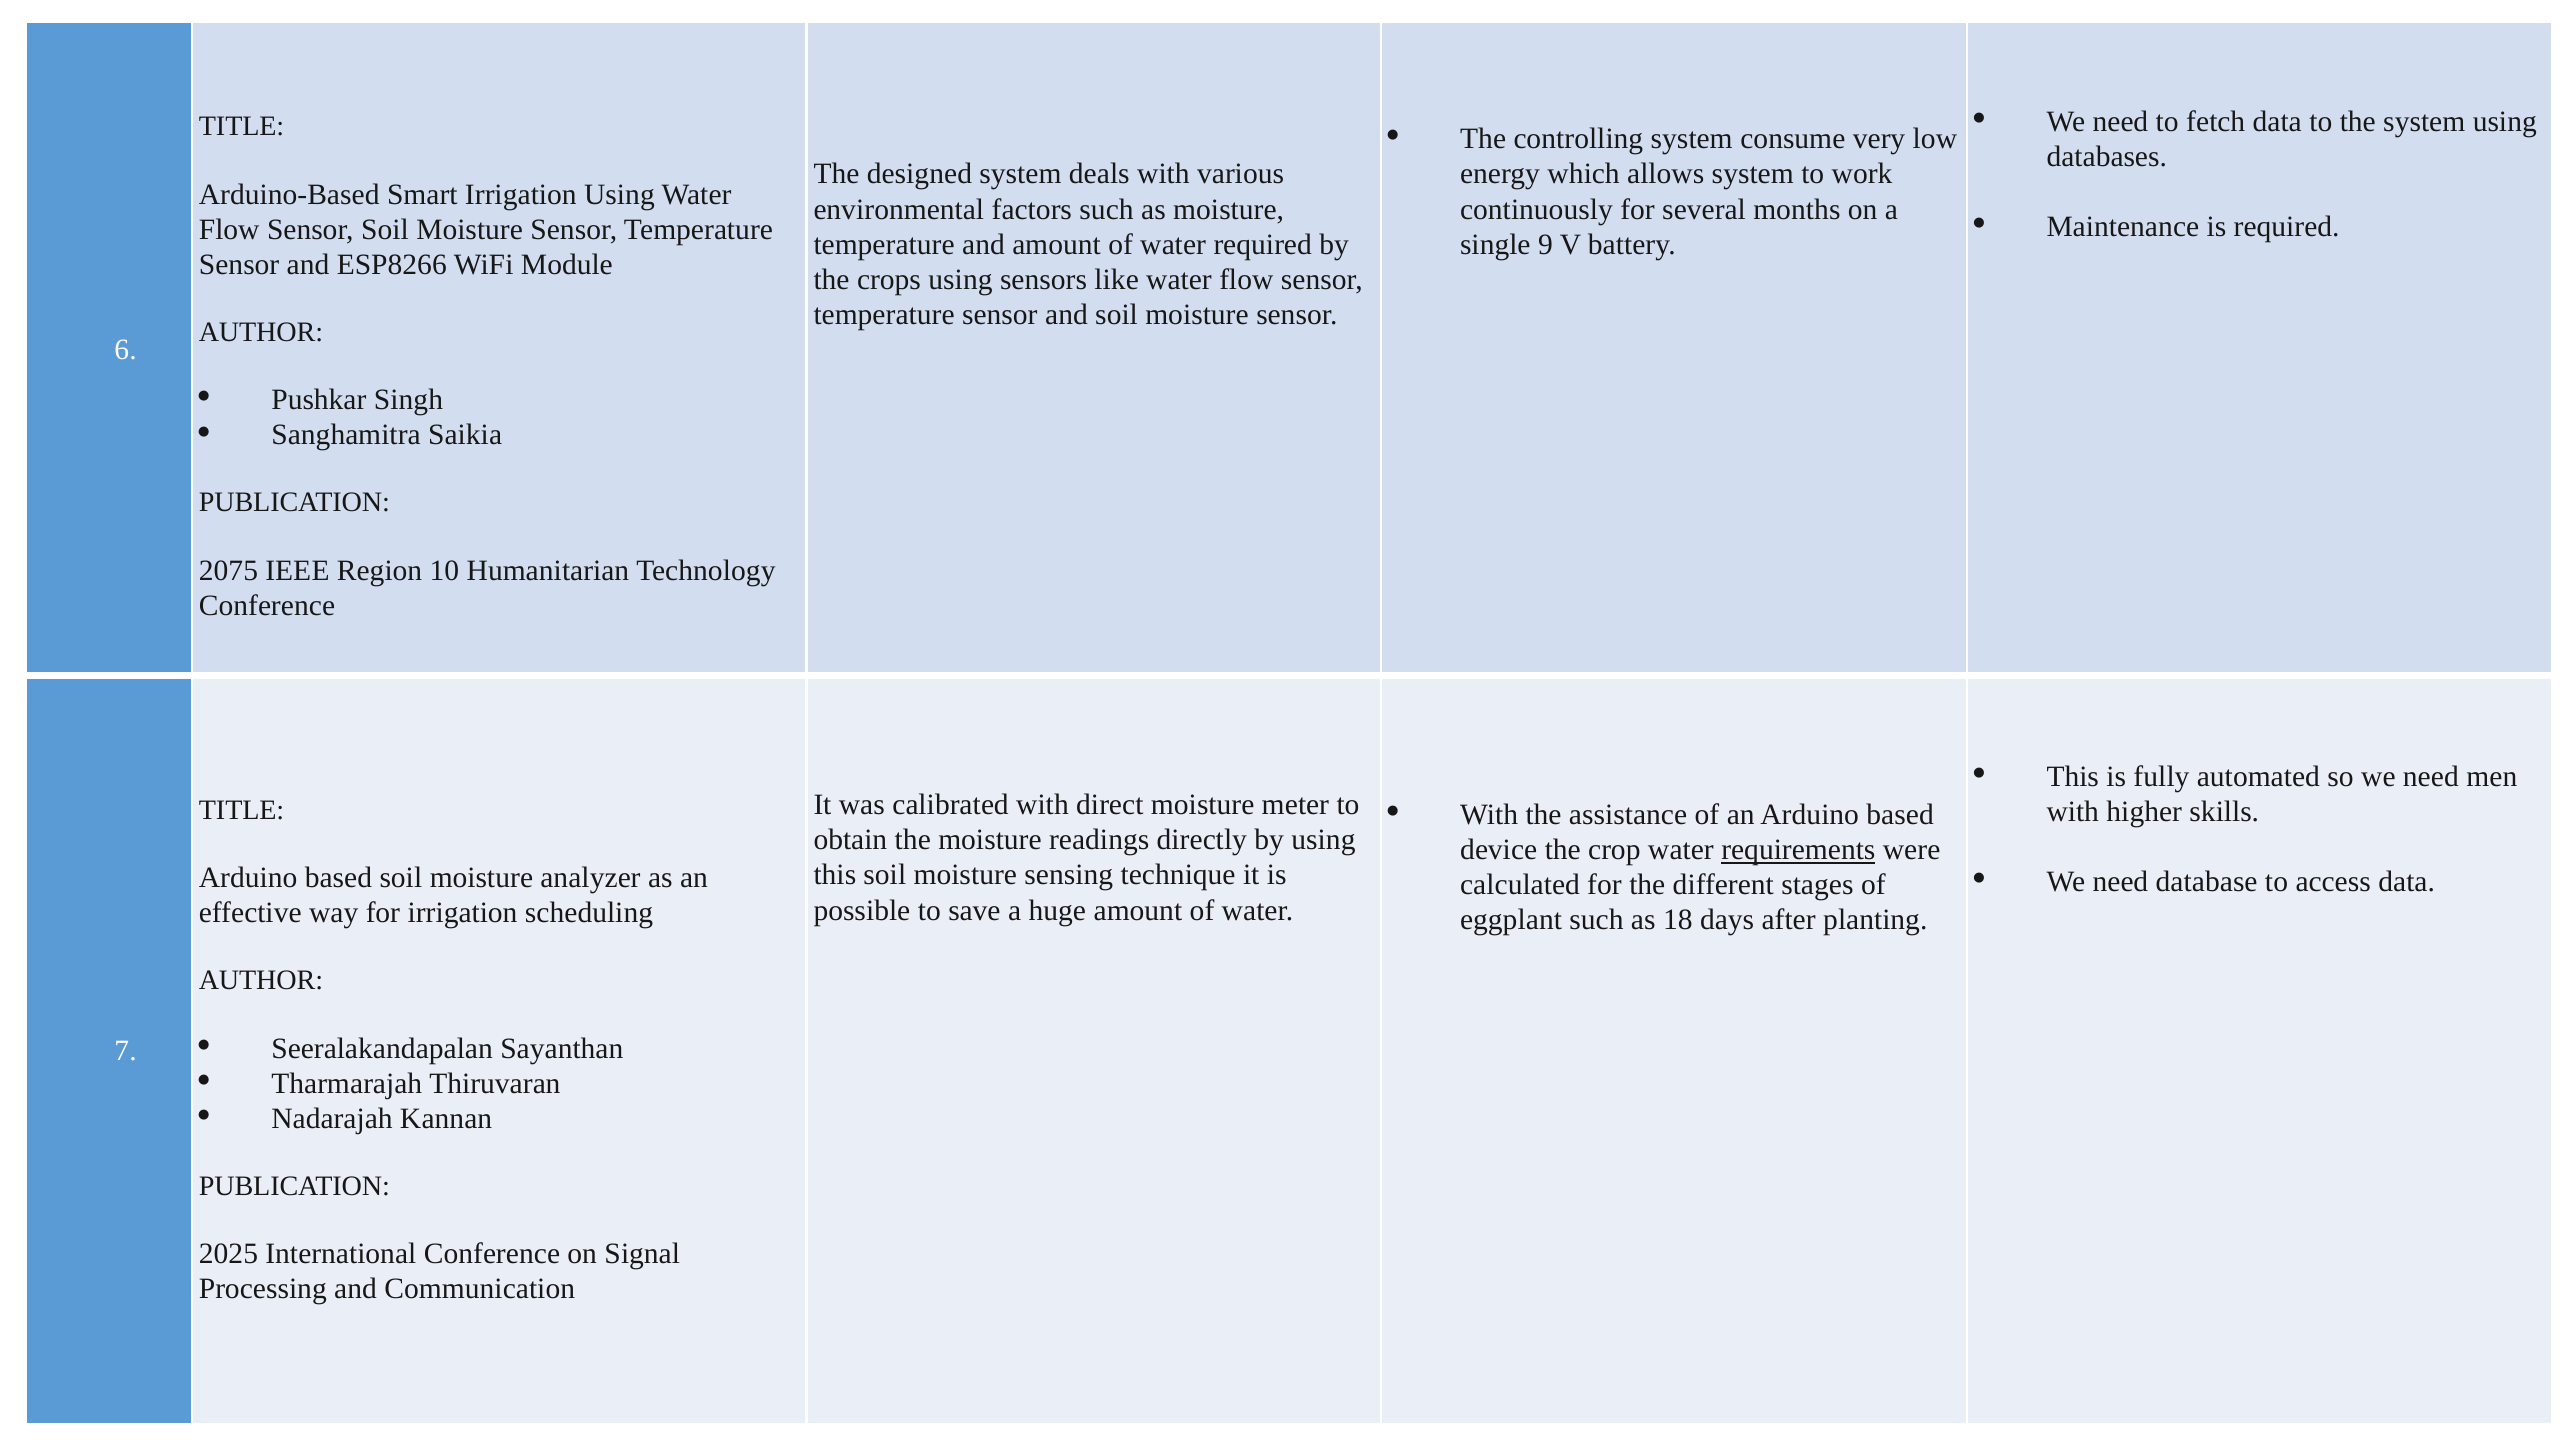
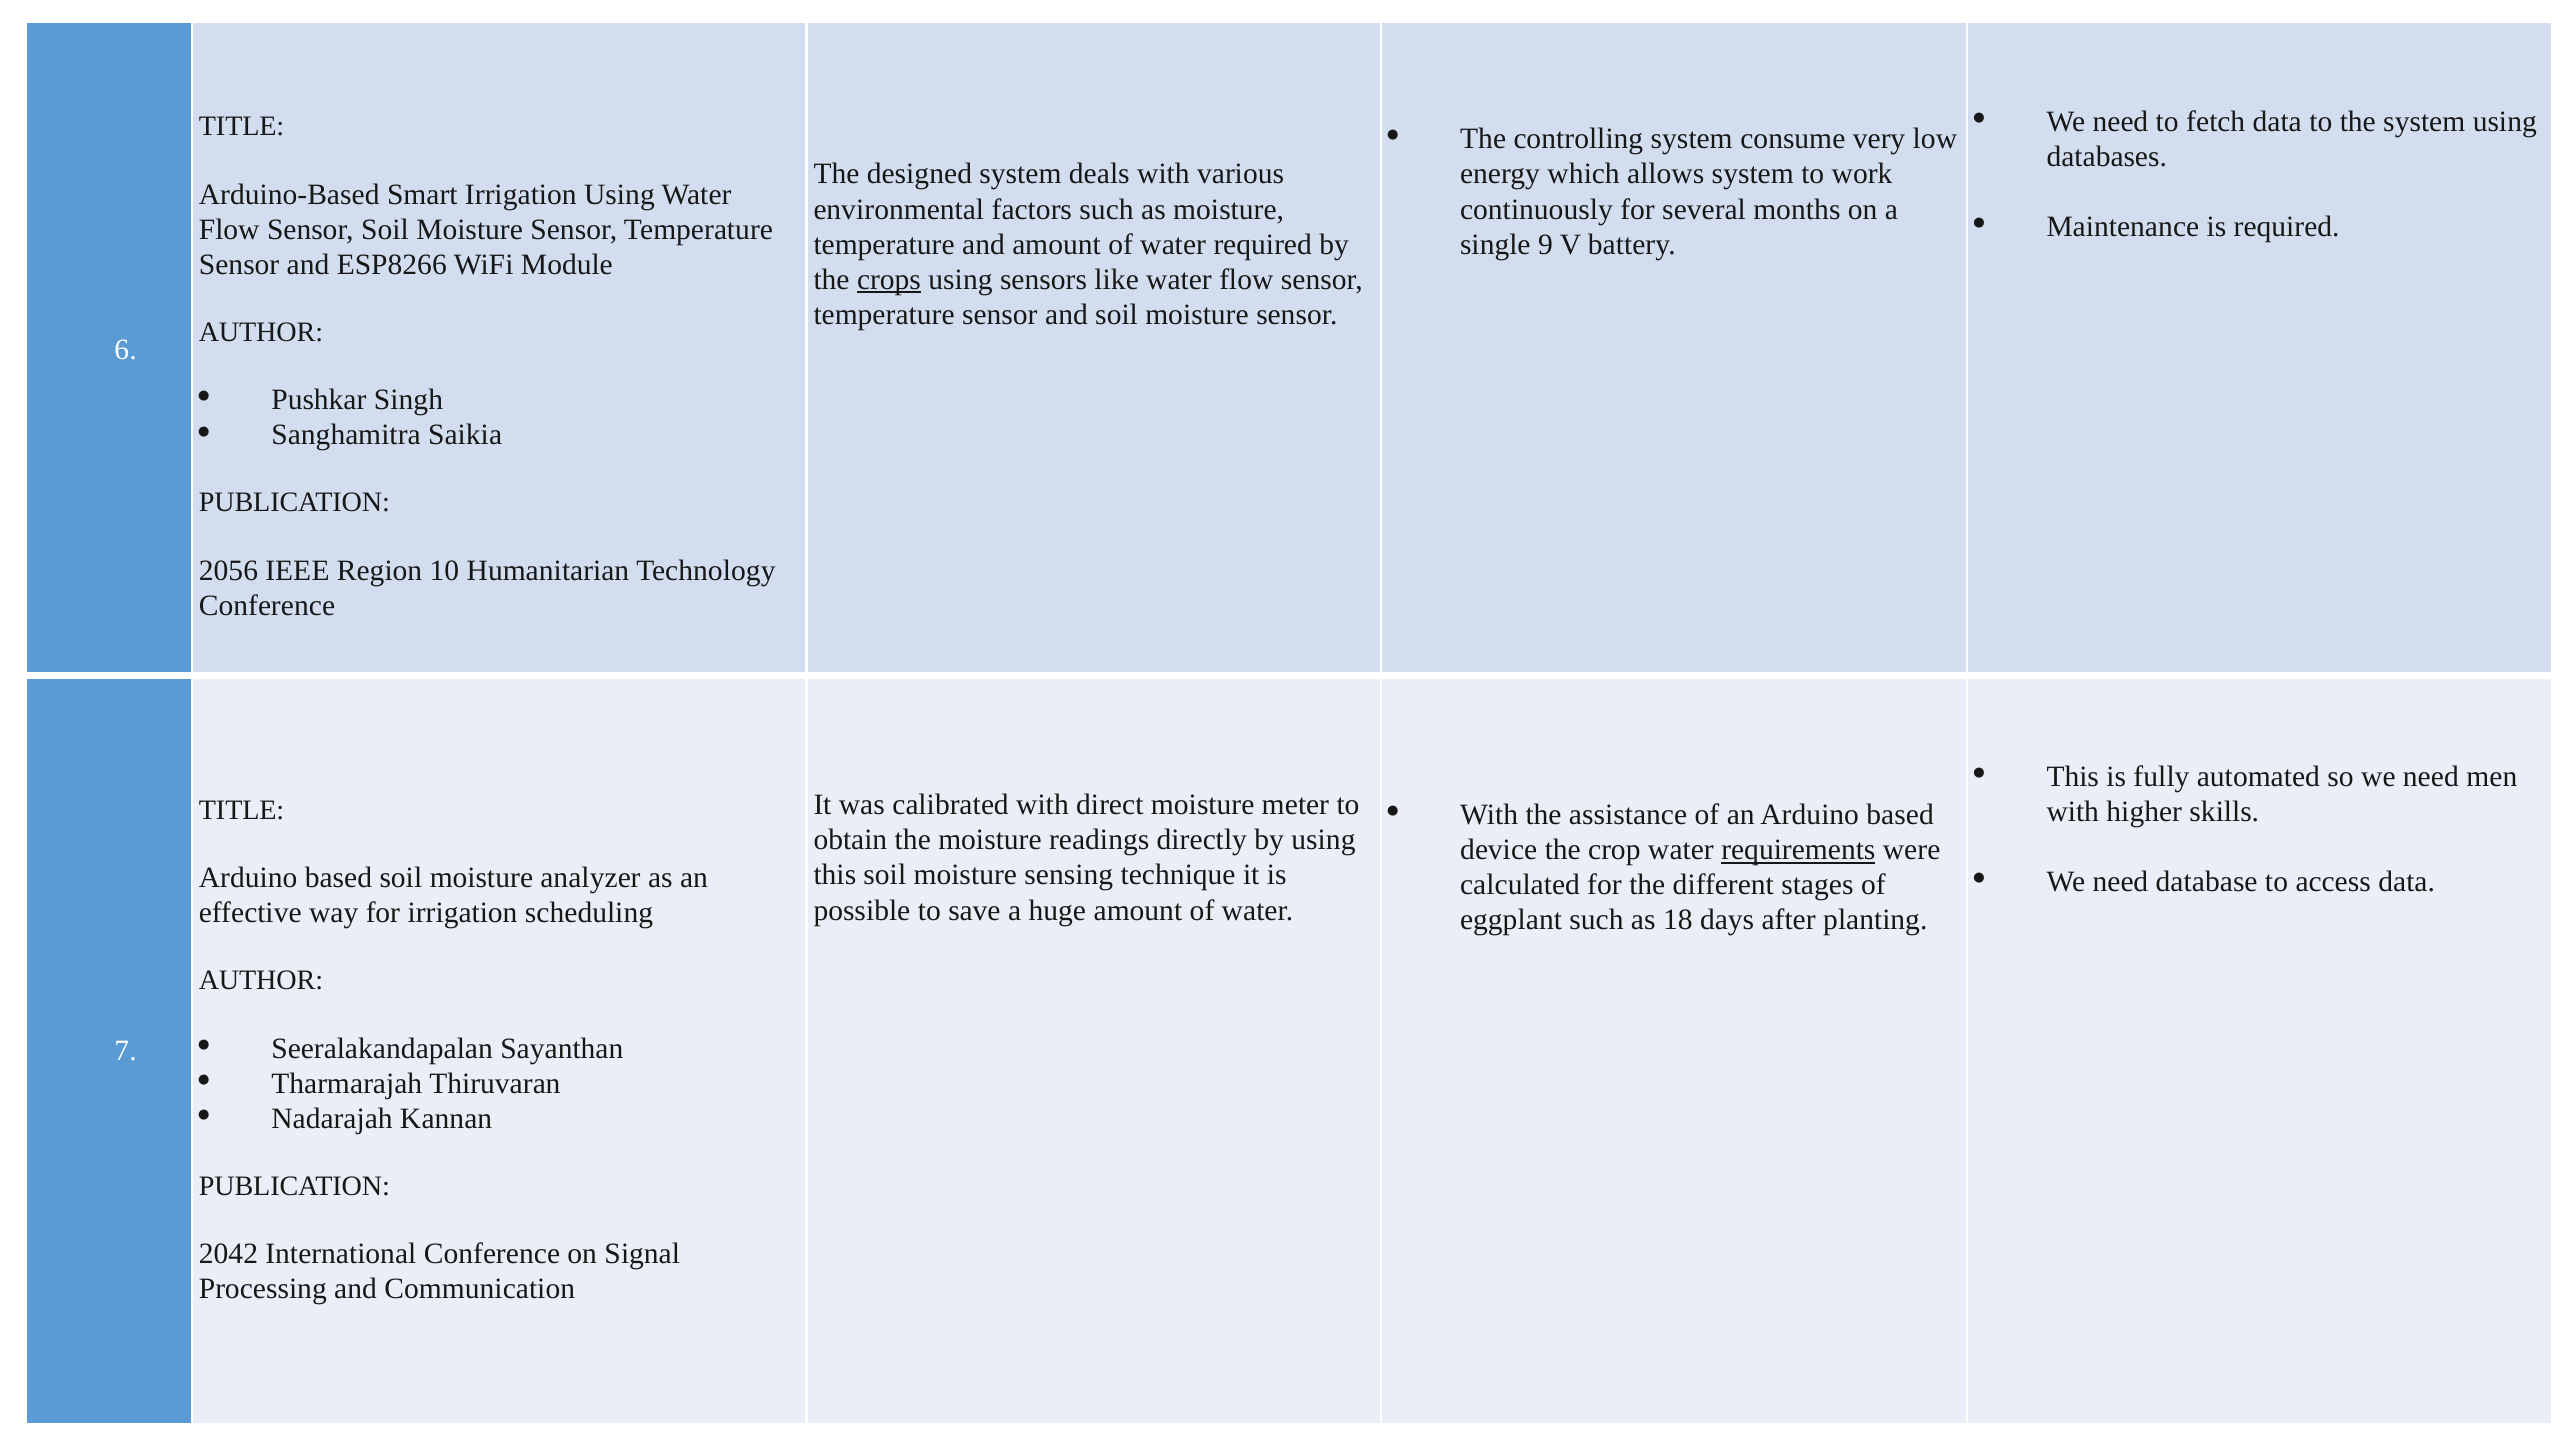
crops underline: none -> present (889, 280)
2075: 2075 -> 2056 (228, 570)
2025: 2025 -> 2042 (228, 1254)
